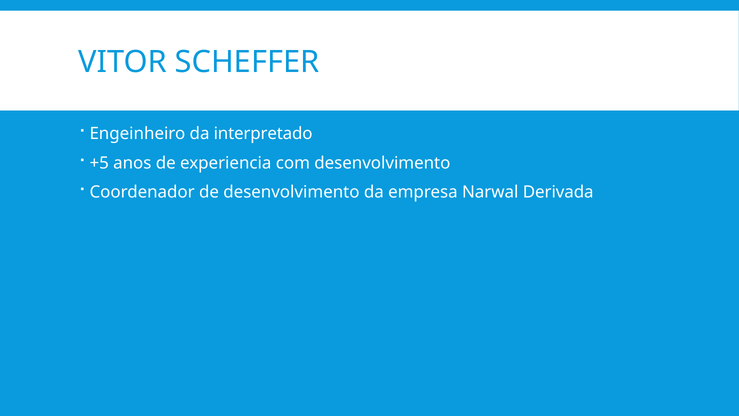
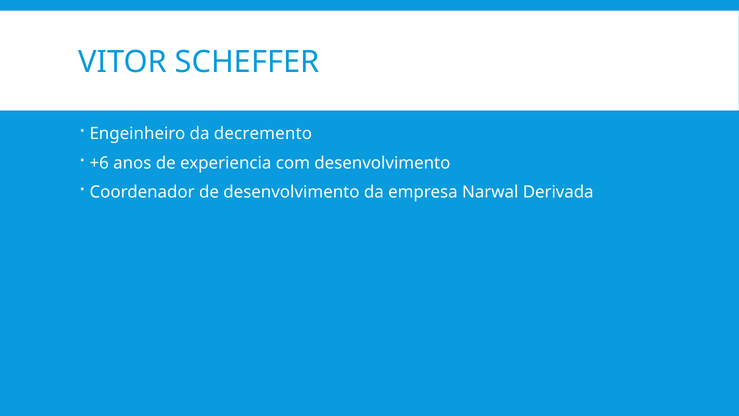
interpretado: interpretado -> decremento (263, 134)
+5: +5 -> +6 (99, 163)
